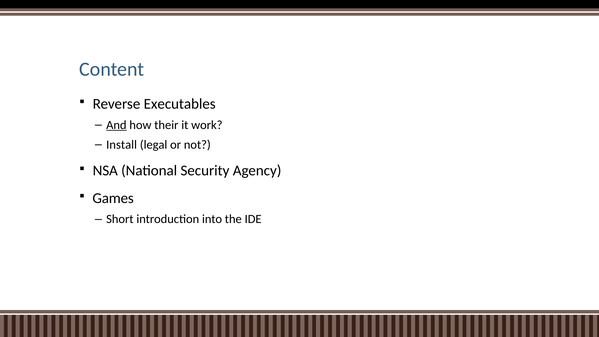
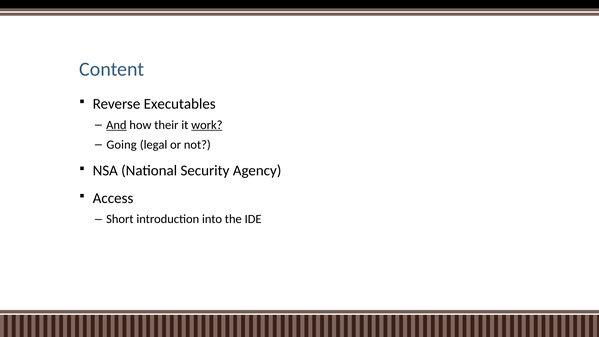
work underline: none -> present (207, 125)
Install: Install -> Going (122, 145)
Games: Games -> Access (113, 198)
